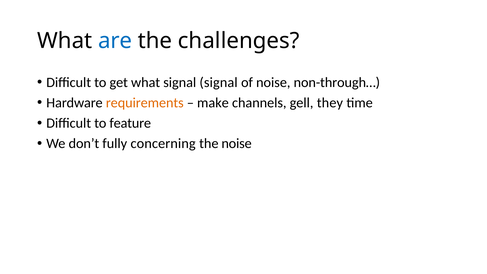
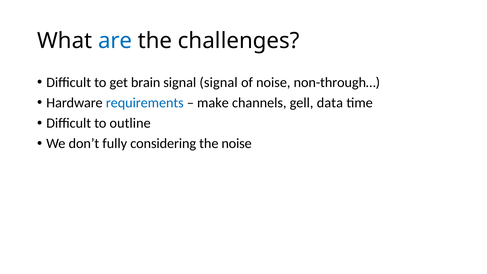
get what: what -> brain (146, 82)
requirements colour: orange -> blue (145, 103)
they: they -> data (330, 103)
feature: feature -> outline (130, 123)
concerning: concerning -> considering (163, 144)
